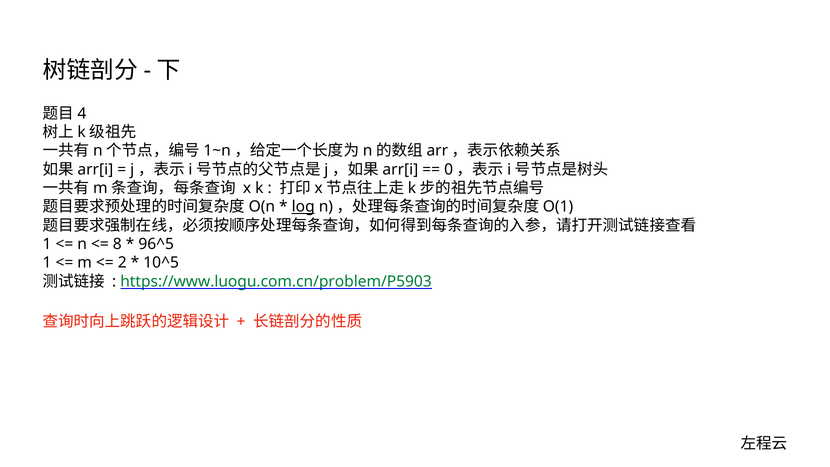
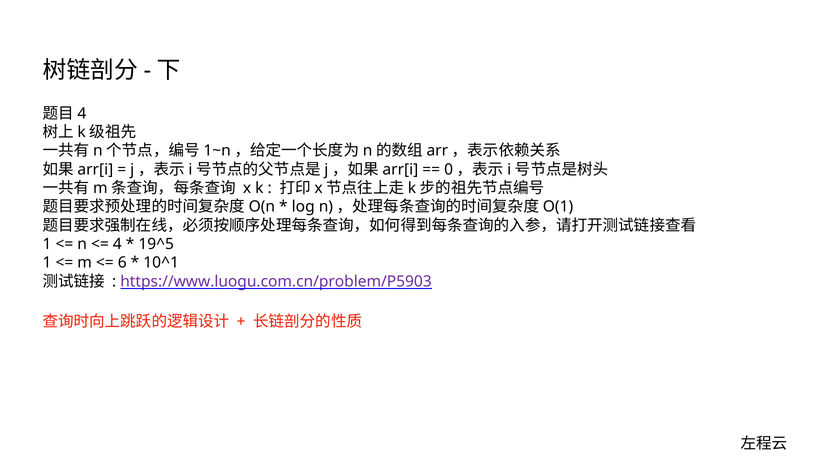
log underline: present -> none (303, 207)
8: 8 -> 4 (117, 244)
96^5: 96^5 -> 19^5 (156, 244)
2: 2 -> 6 (122, 263)
10^5: 10^5 -> 10^1 (161, 263)
https://www.luogu.com.cn/problem/P5903 colour: green -> purple (276, 281)
